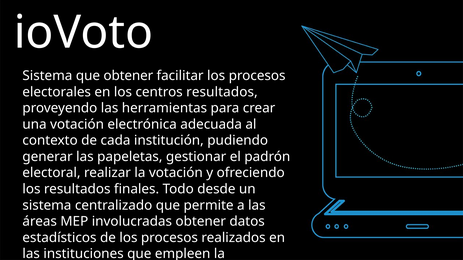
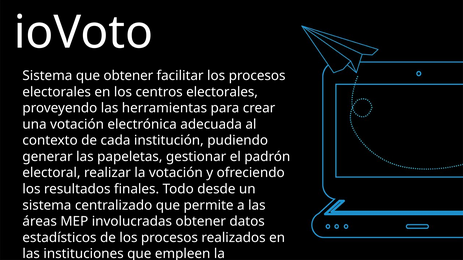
centros resultados: resultados -> electorales (222, 92)
